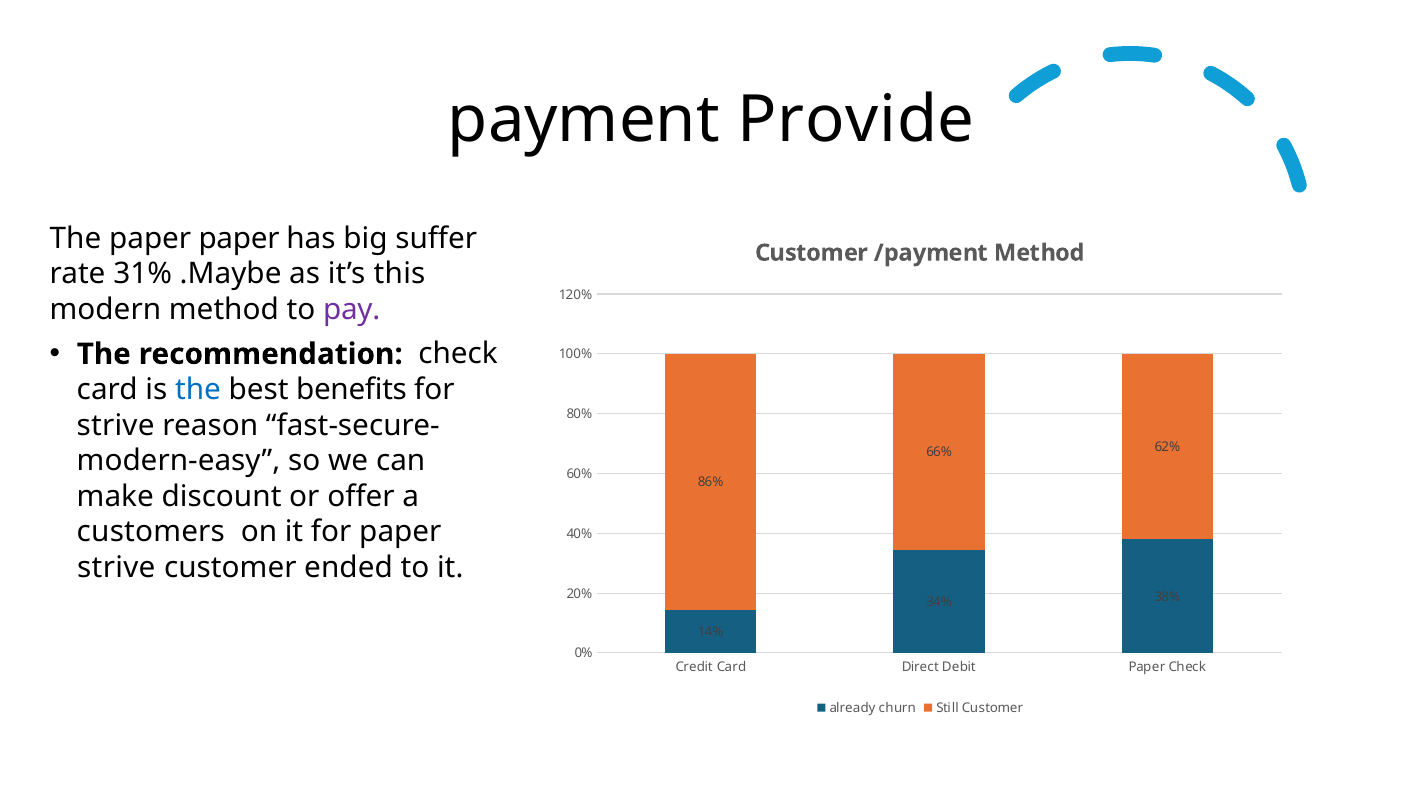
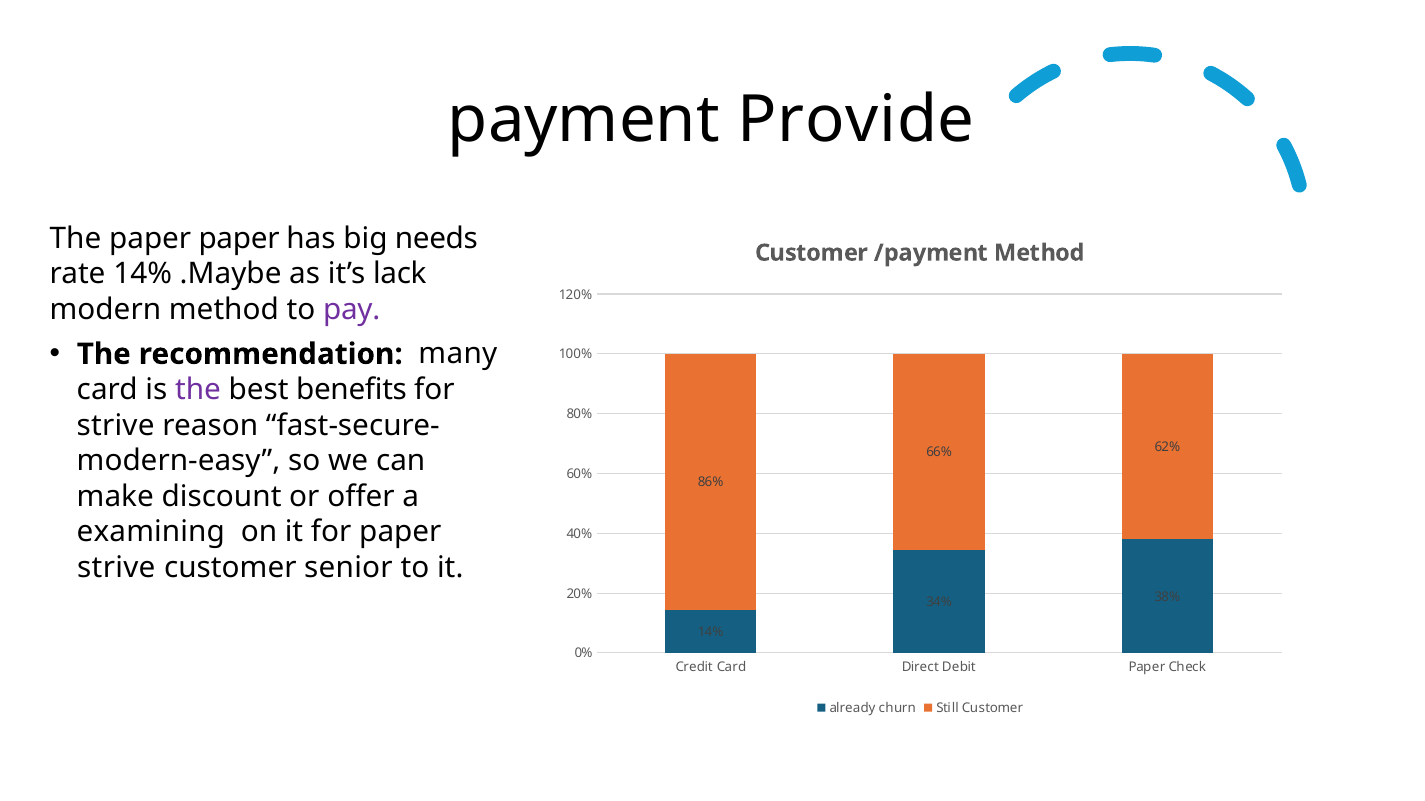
suffer: suffer -> needs (436, 239)
rate 31%: 31% -> 14% (143, 274)
this: this -> lack (400, 274)
recommendation check: check -> many (458, 354)
the colour: blue -> purple (198, 390)
customers: customers -> examining (151, 533)
ended: ended -> senior (348, 568)
